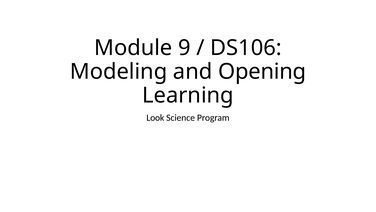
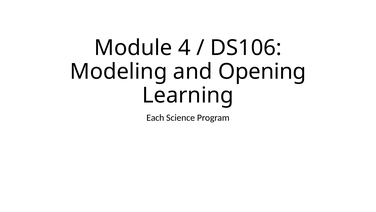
9: 9 -> 4 (184, 48)
Look: Look -> Each (155, 118)
